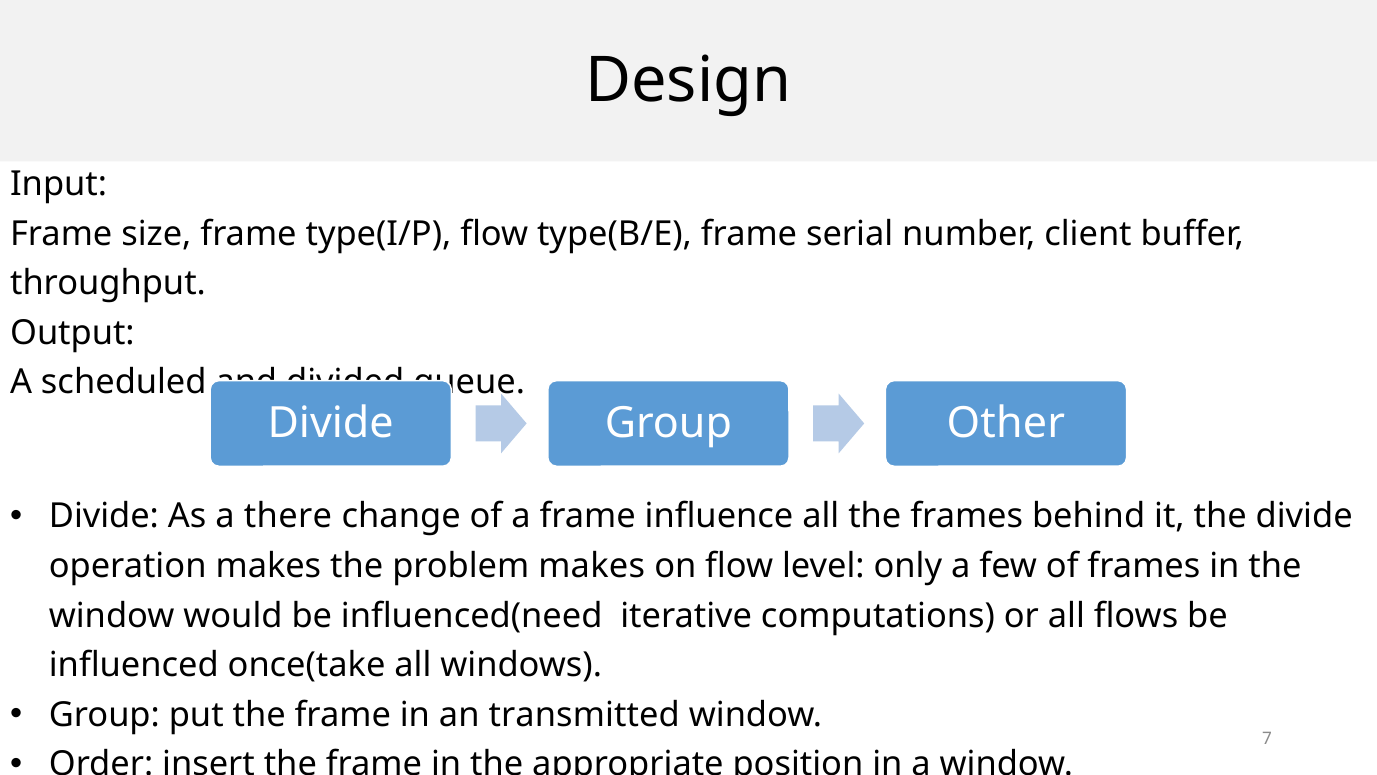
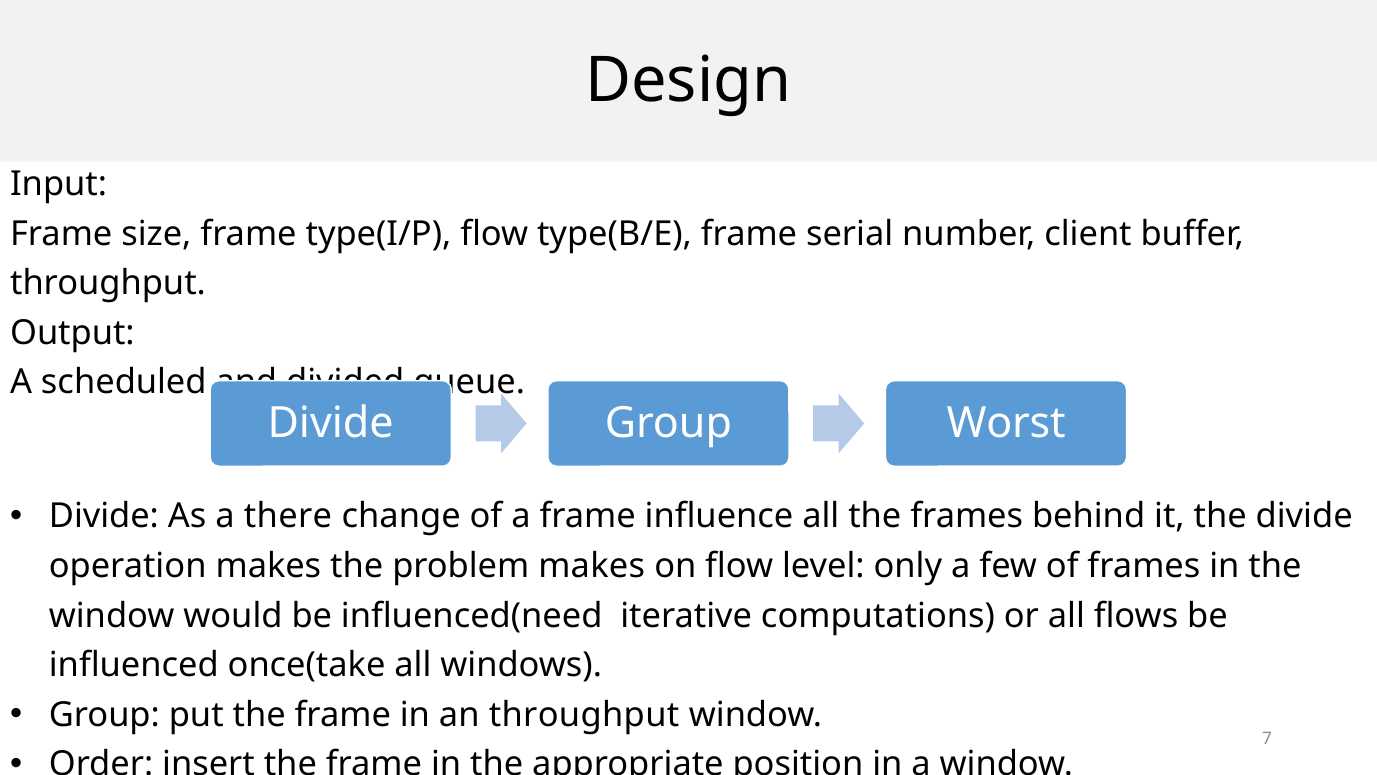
Other: Other -> Worst (1006, 423)
an transmitted: transmitted -> throughput (584, 715)
